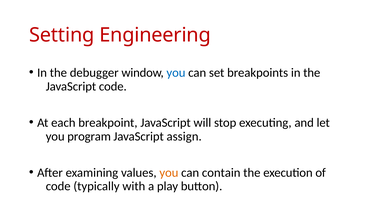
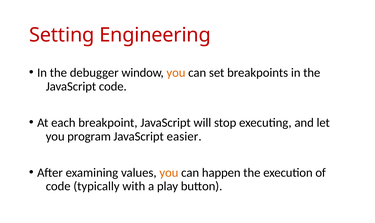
you colour: blue -> orange (176, 73)
assign: assign -> easier (184, 136)
contain: contain -> happen (221, 172)
